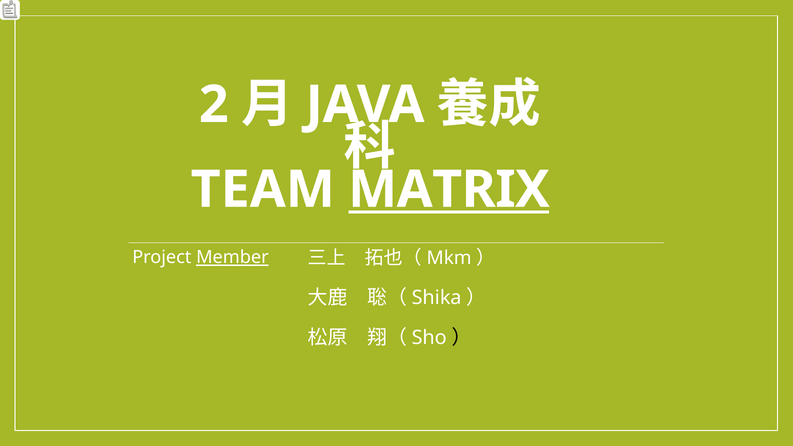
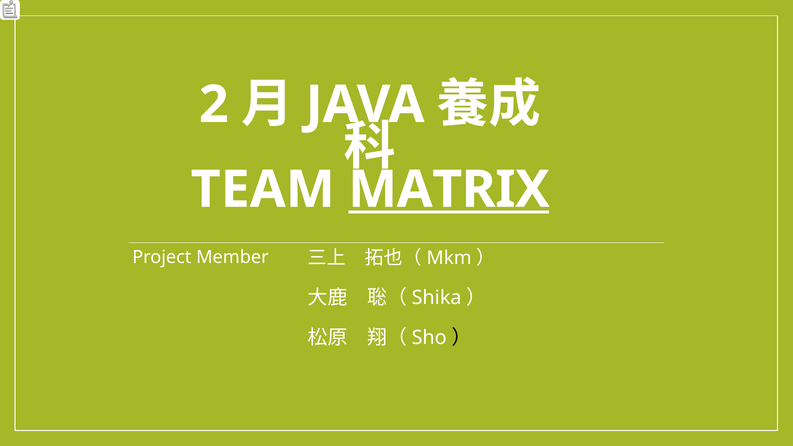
Member underline: present -> none (232, 257)
